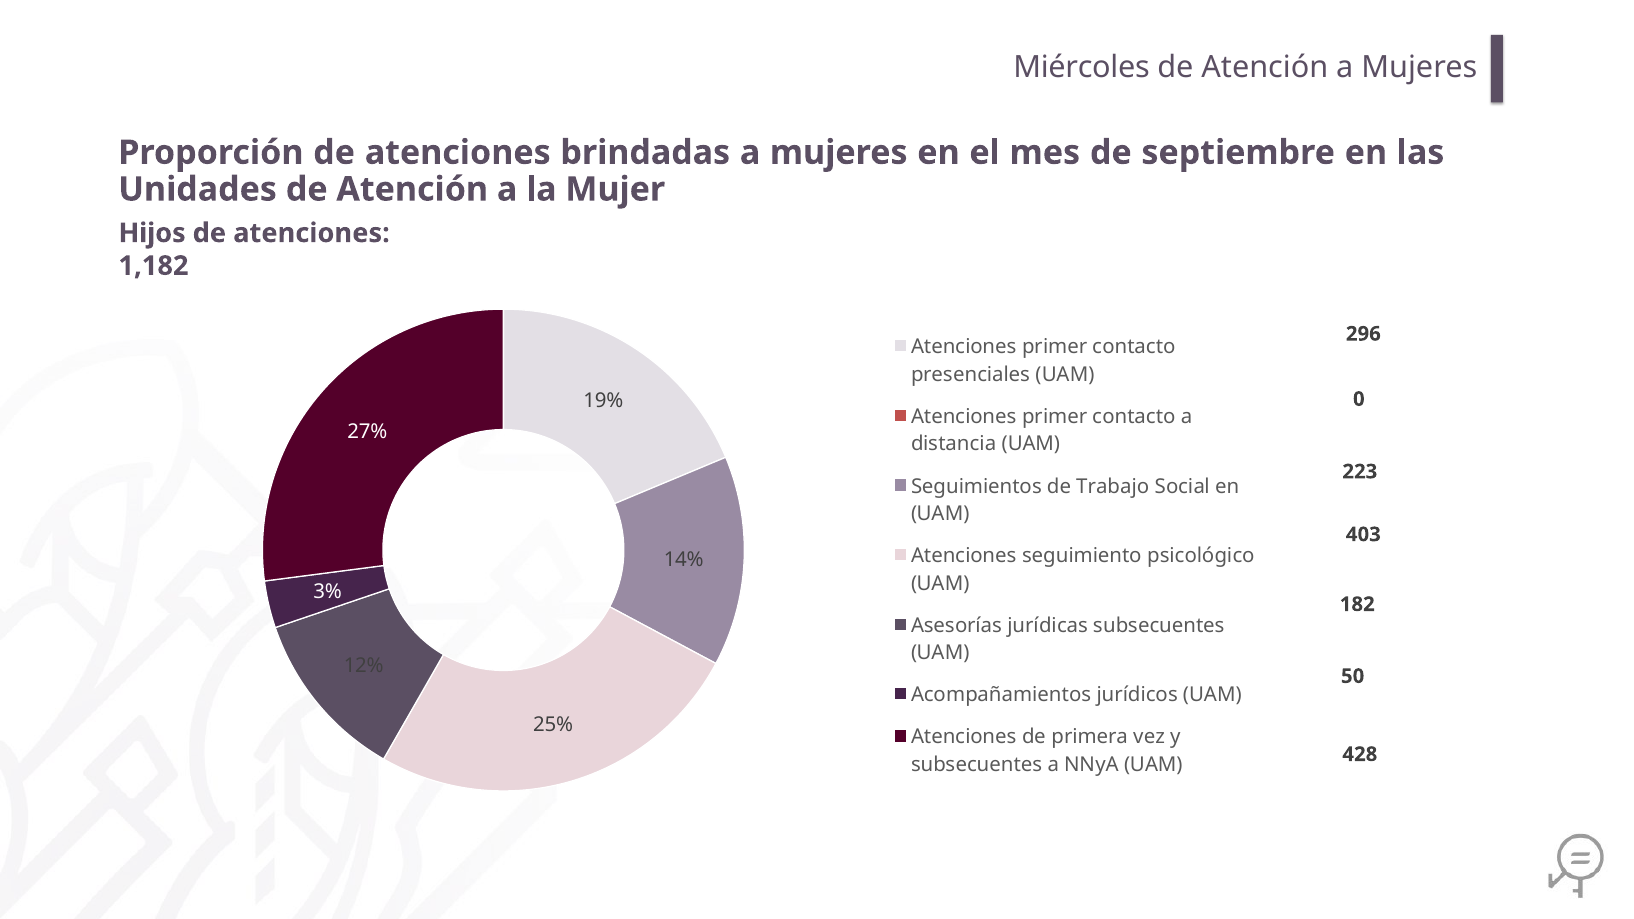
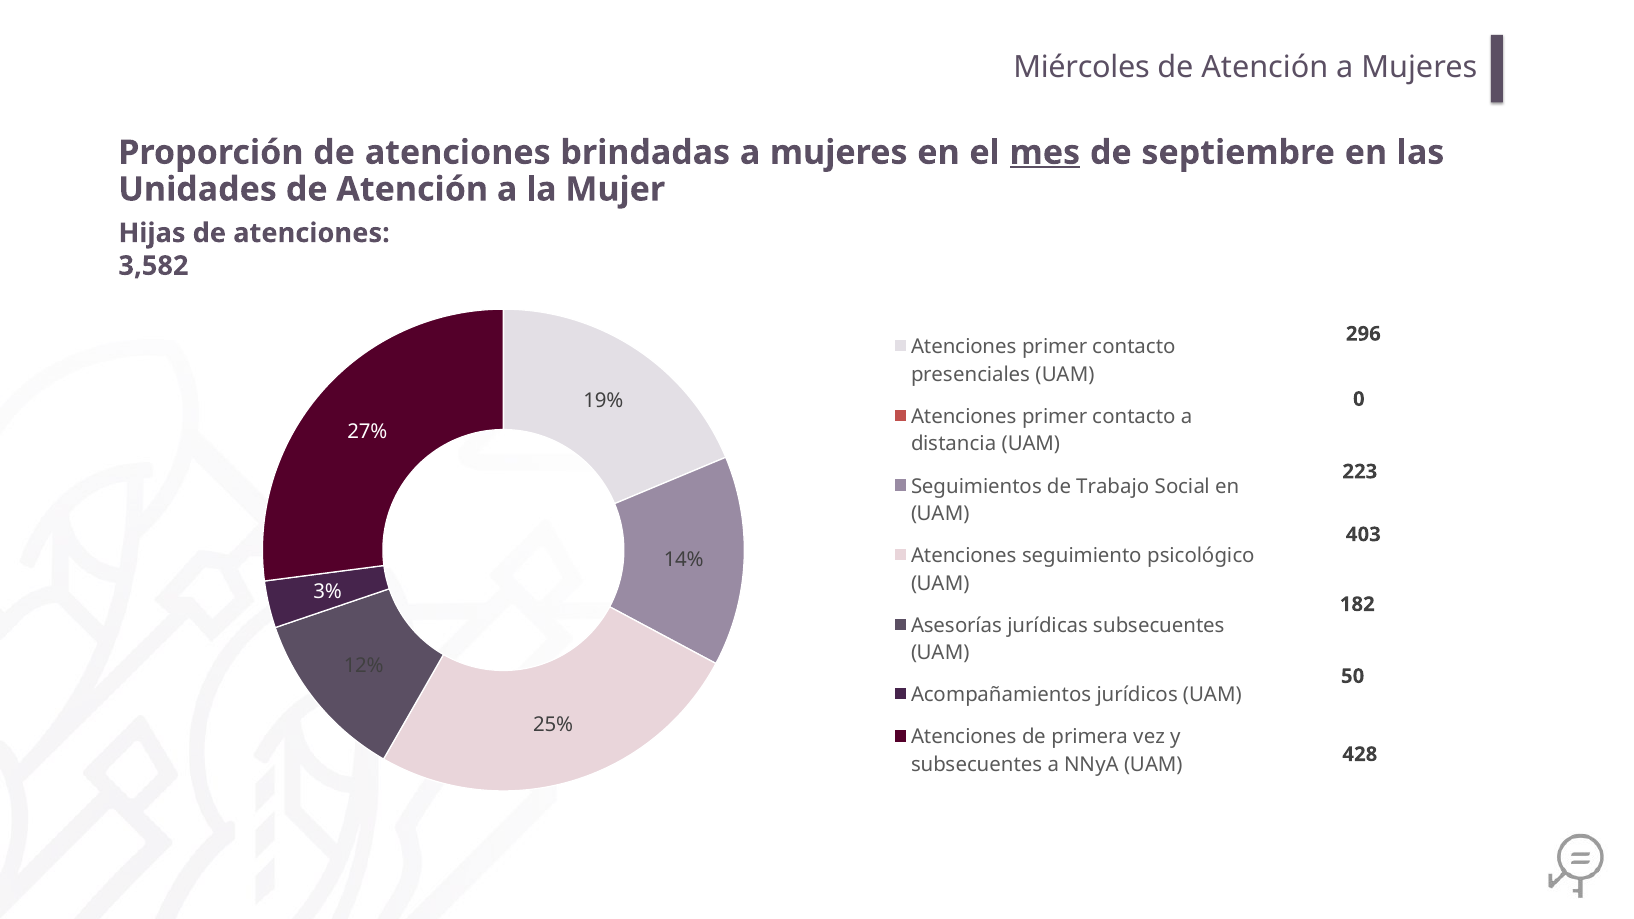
mes underline: none -> present (1045, 153)
Hijos: Hijos -> Hijas (152, 233)
1,182: 1,182 -> 3,582 (153, 266)
